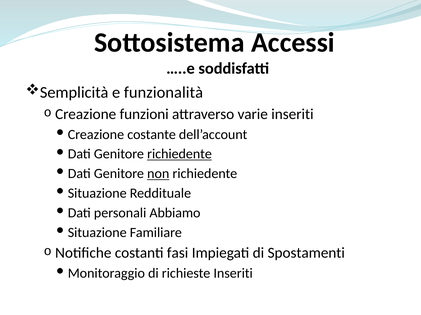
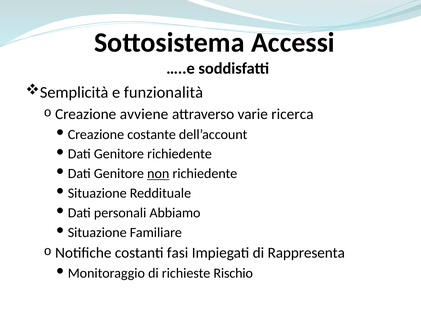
funzioni: funzioni -> avviene (144, 114)
varie inseriti: inseriti -> ricerca (292, 114)
richiedente underline: present -> none (179, 154)
Spostamenti: Spostamenti -> Rappresenta (306, 254)
richieste Inseriti: Inseriti -> Rischio (233, 274)
